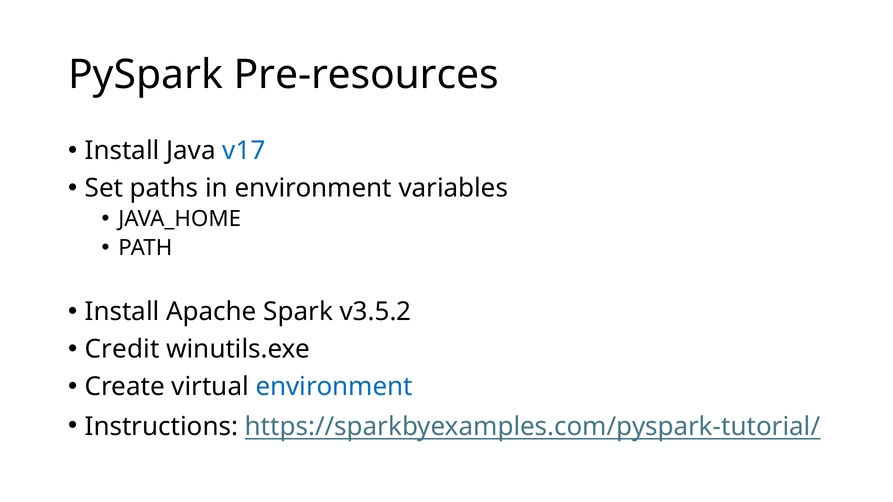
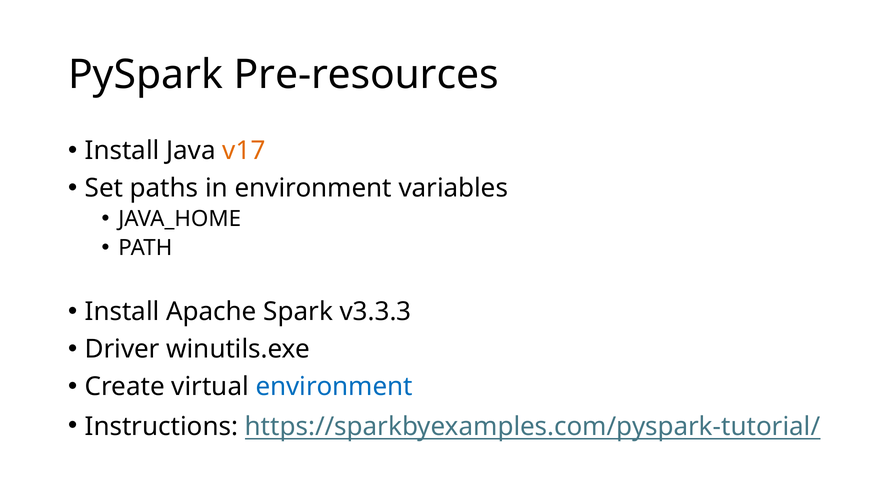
v17 colour: blue -> orange (244, 151)
v3.5.2: v3.5.2 -> v3.3.3 (376, 312)
Credit: Credit -> Driver (122, 349)
